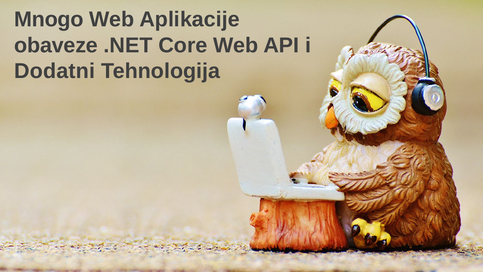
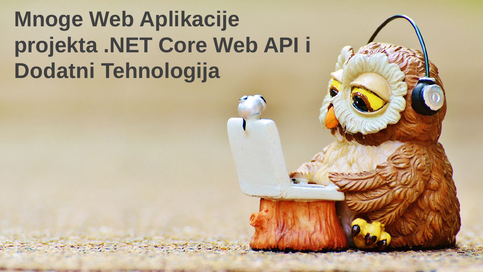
Mnogo: Mnogo -> Mnoge (49, 19)
obaveze: obaveze -> projekta (56, 45)
